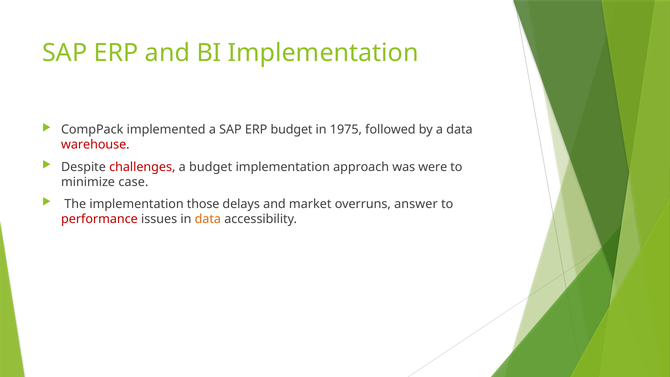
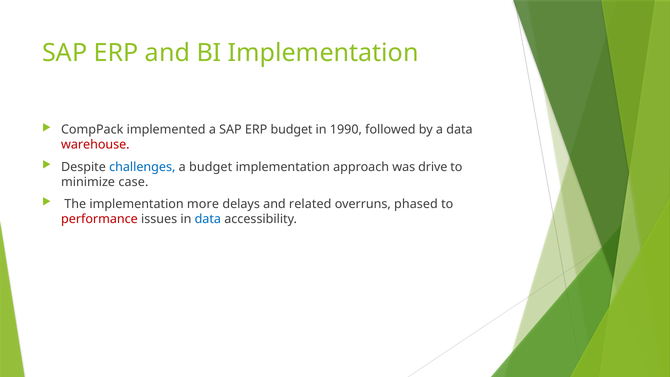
1975: 1975 -> 1990 (346, 130)
challenges colour: red -> blue (142, 167)
were: were -> drive (433, 167)
those: those -> more (203, 204)
market: market -> related (310, 204)
answer: answer -> phased (416, 204)
data colour: orange -> blue (208, 219)
